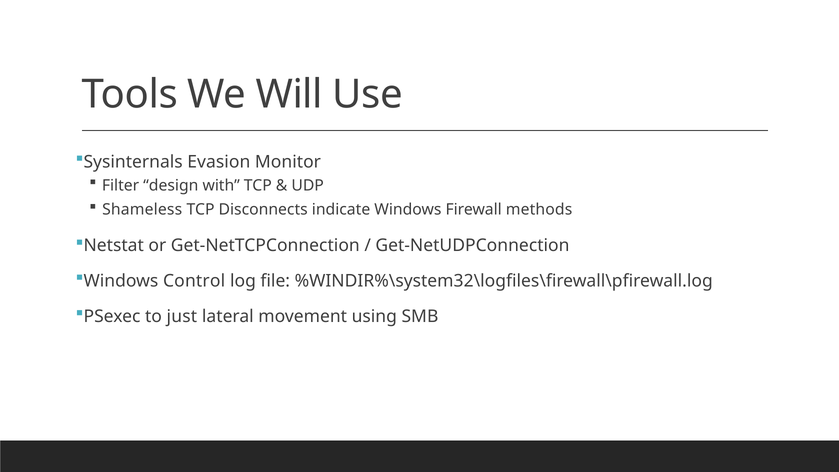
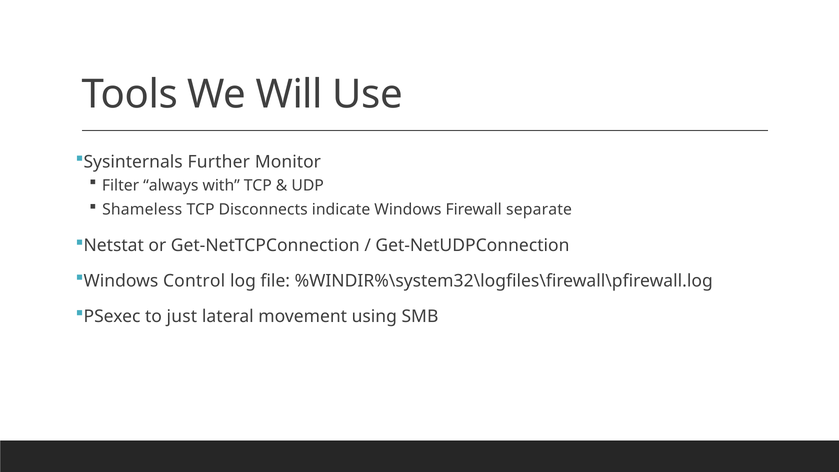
Evasion: Evasion -> Further (219, 162)
design: design -> always (171, 185)
methods: methods -> separate (539, 209)
